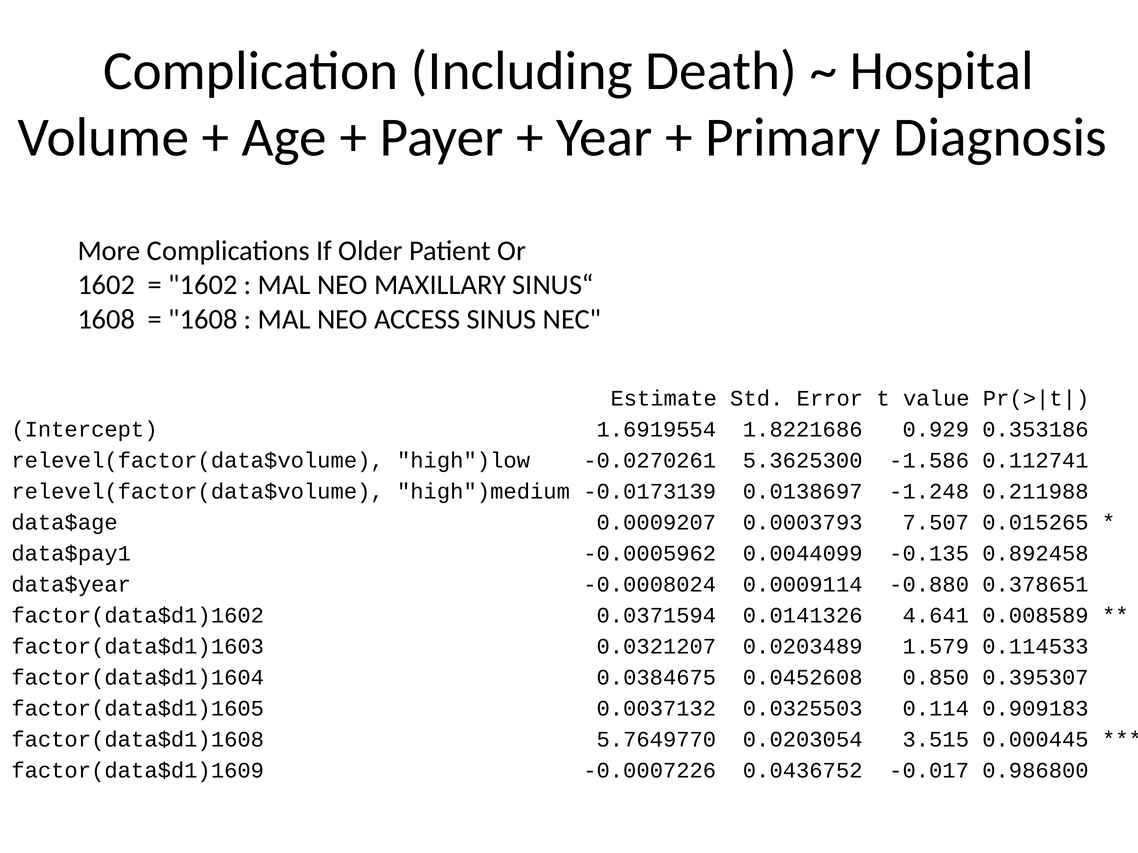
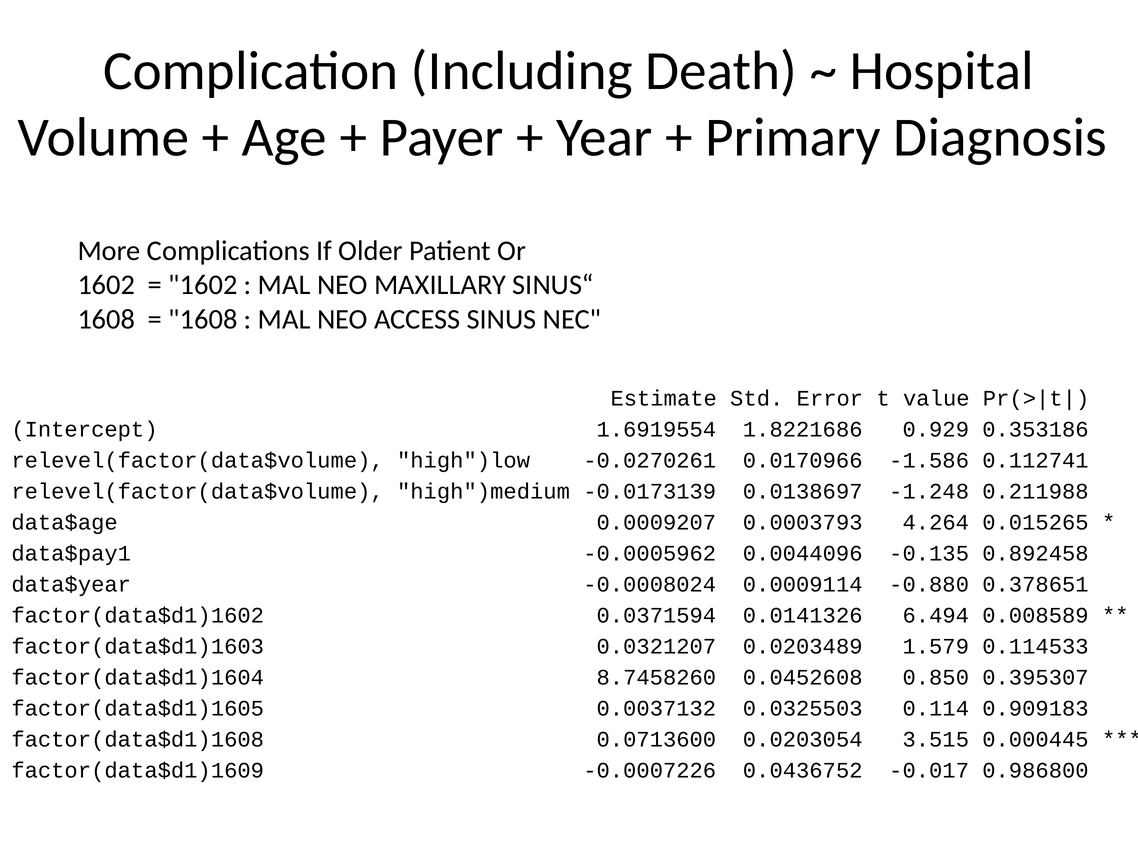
5.3625300: 5.3625300 -> 0.0170966 (803, 461)
7.507: 7.507 -> 4.264 (936, 523)
0.0044099: 0.0044099 -> 0.0044096 (803, 554)
4.641: 4.641 -> 6.494 (936, 616)
0.0384675: 0.0384675 -> 8.7458260 (656, 678)
5.7649770: 5.7649770 -> 0.0713600 (656, 740)
